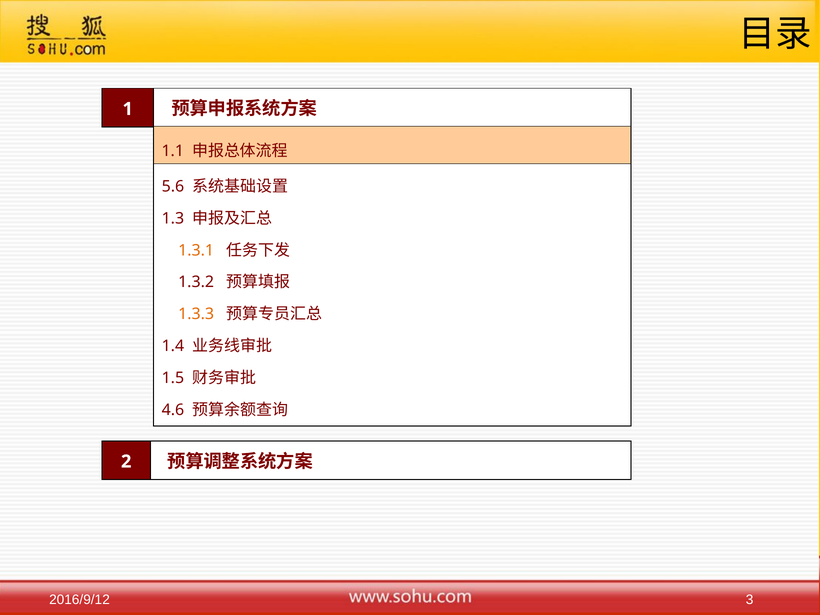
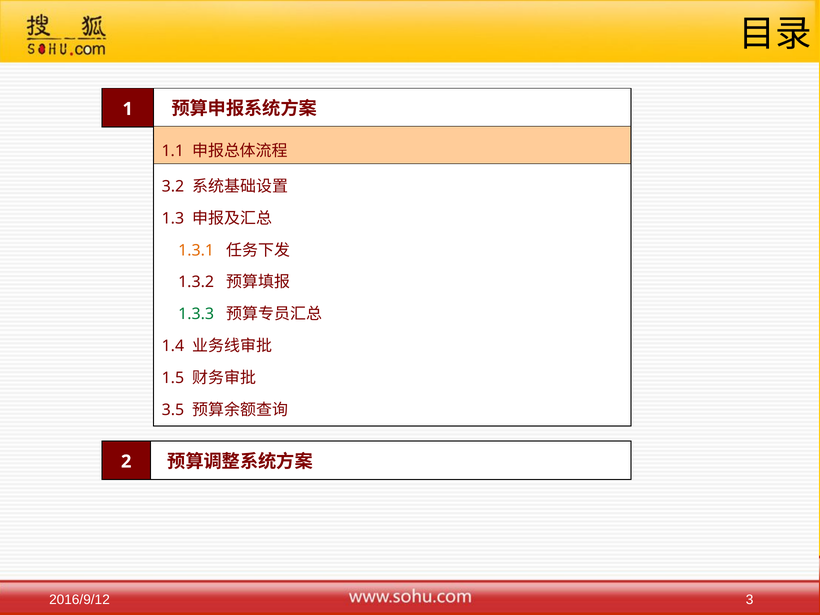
5.6: 5.6 -> 3.2 (173, 187)
1.3.3 colour: orange -> green (196, 314)
4.6: 4.6 -> 3.5 (173, 410)
